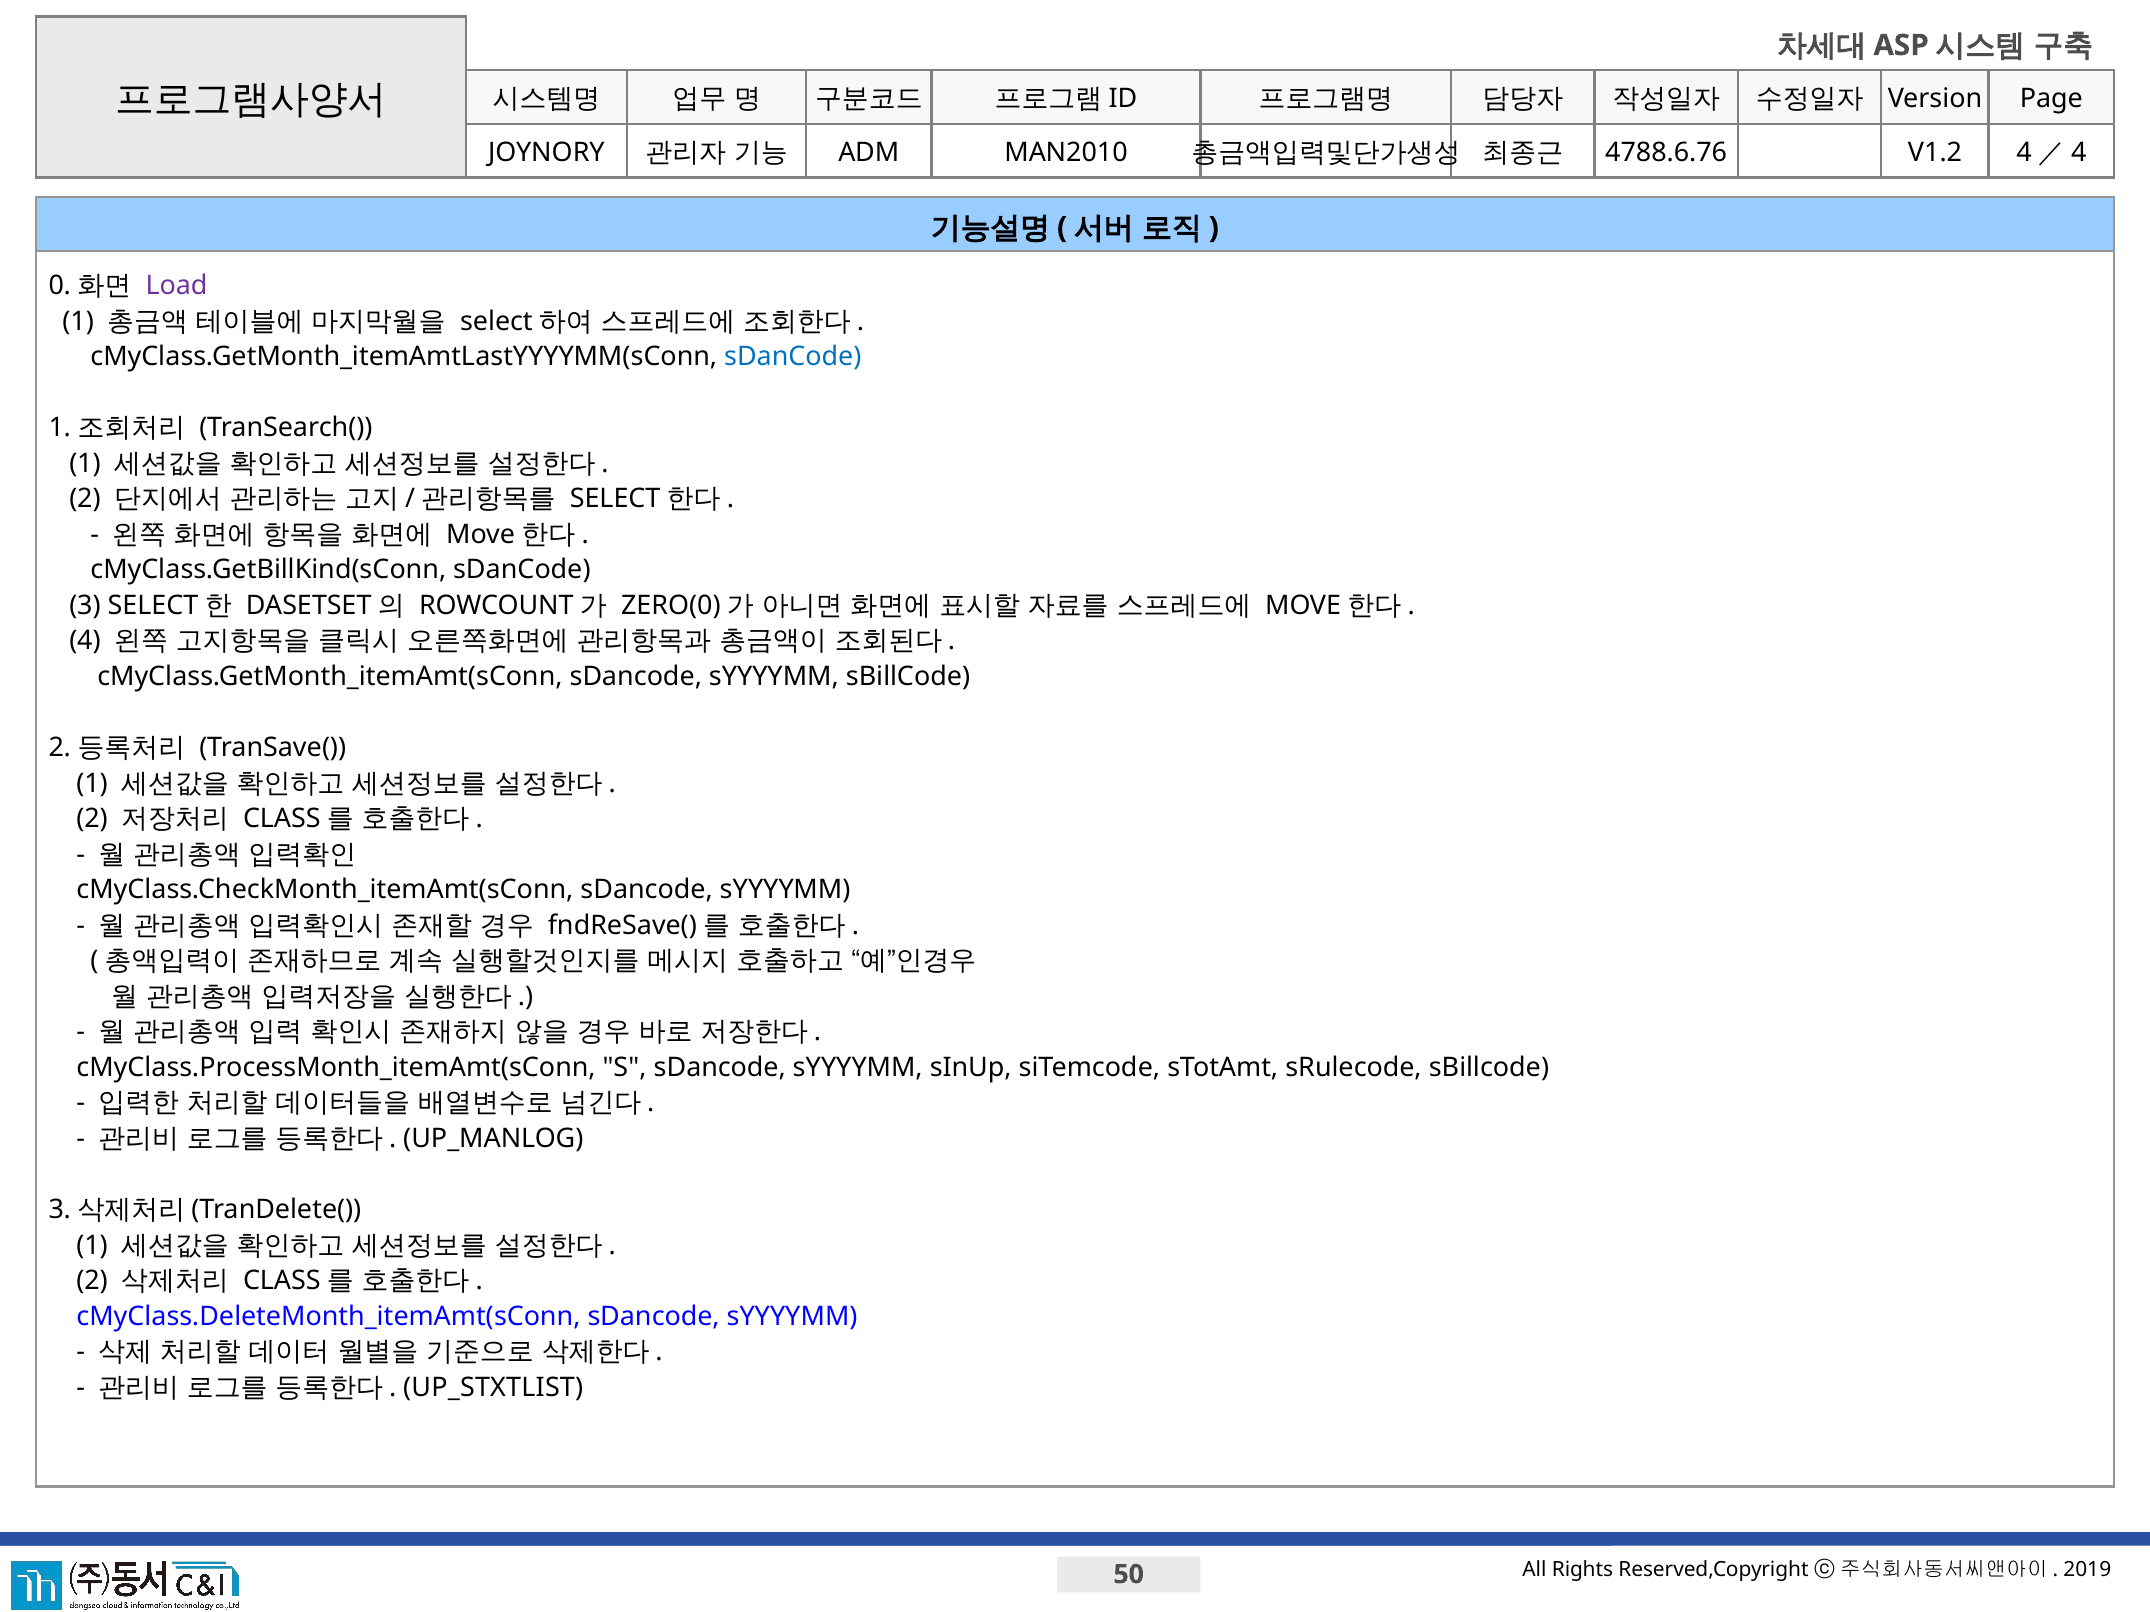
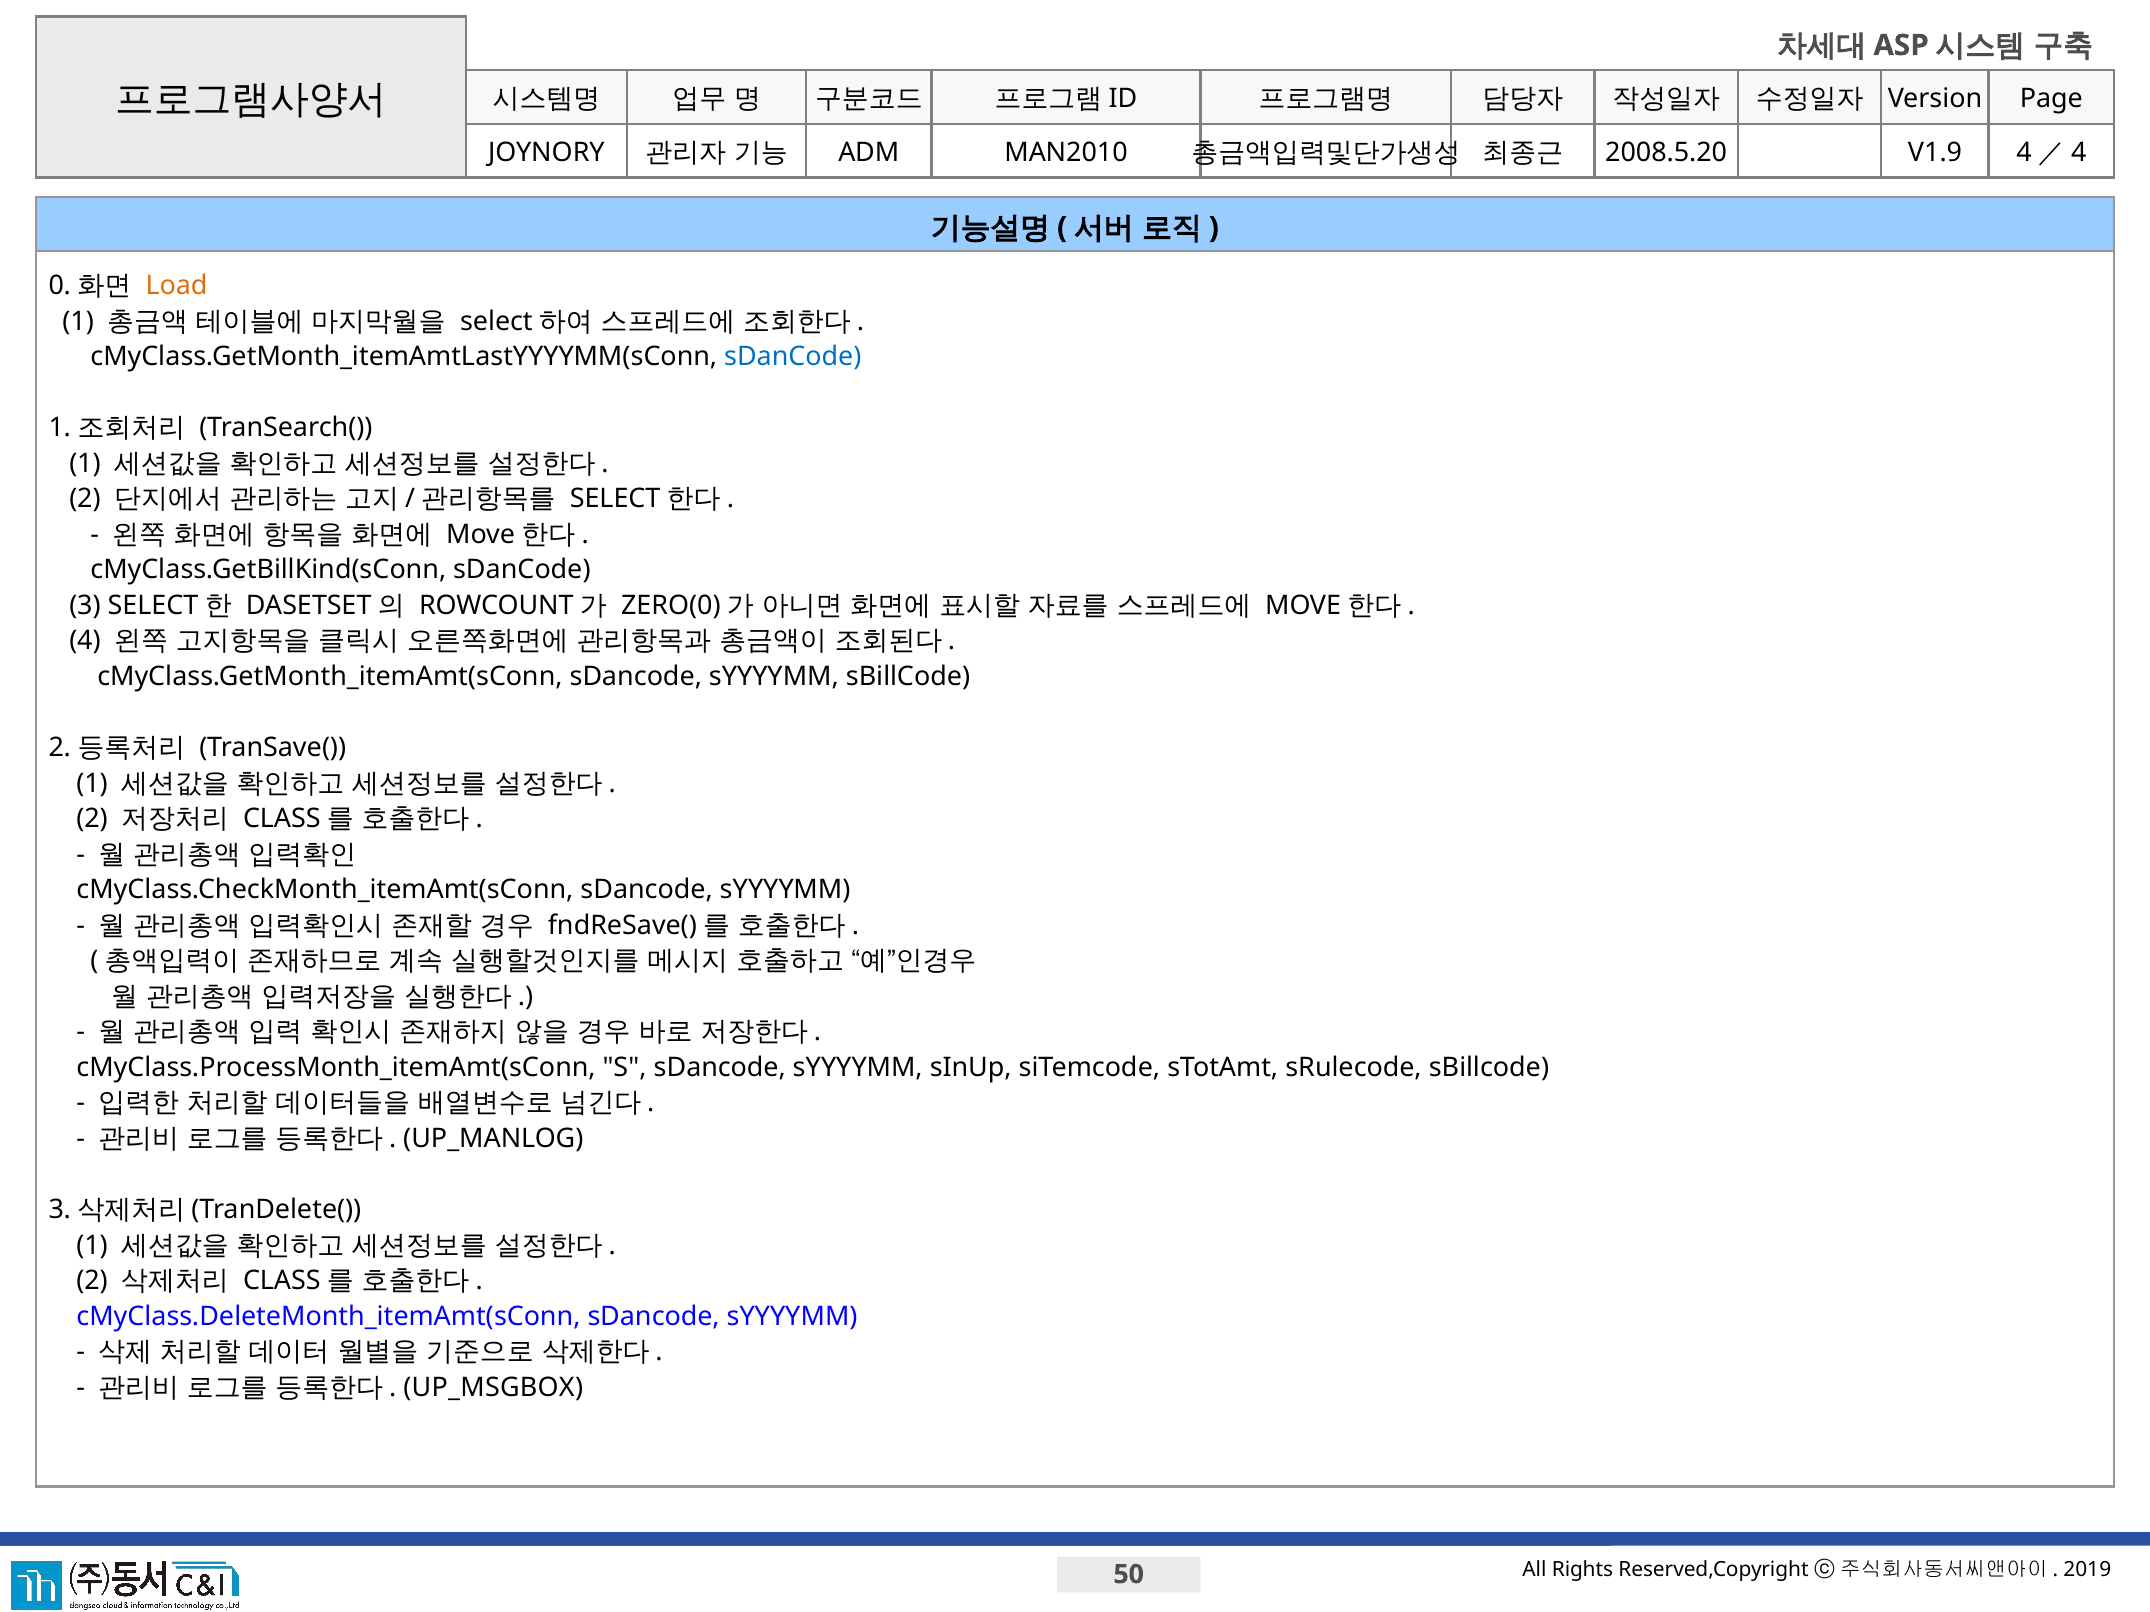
4788.6.76: 4788.6.76 -> 2008.5.20 (1666, 153)
V1.2: V1.2 -> V1.9 (1935, 153)
Load colour: purple -> orange (177, 286)
UP_STXTLIST: UP_STXTLIST -> UP_MSGBOX (493, 1388)
